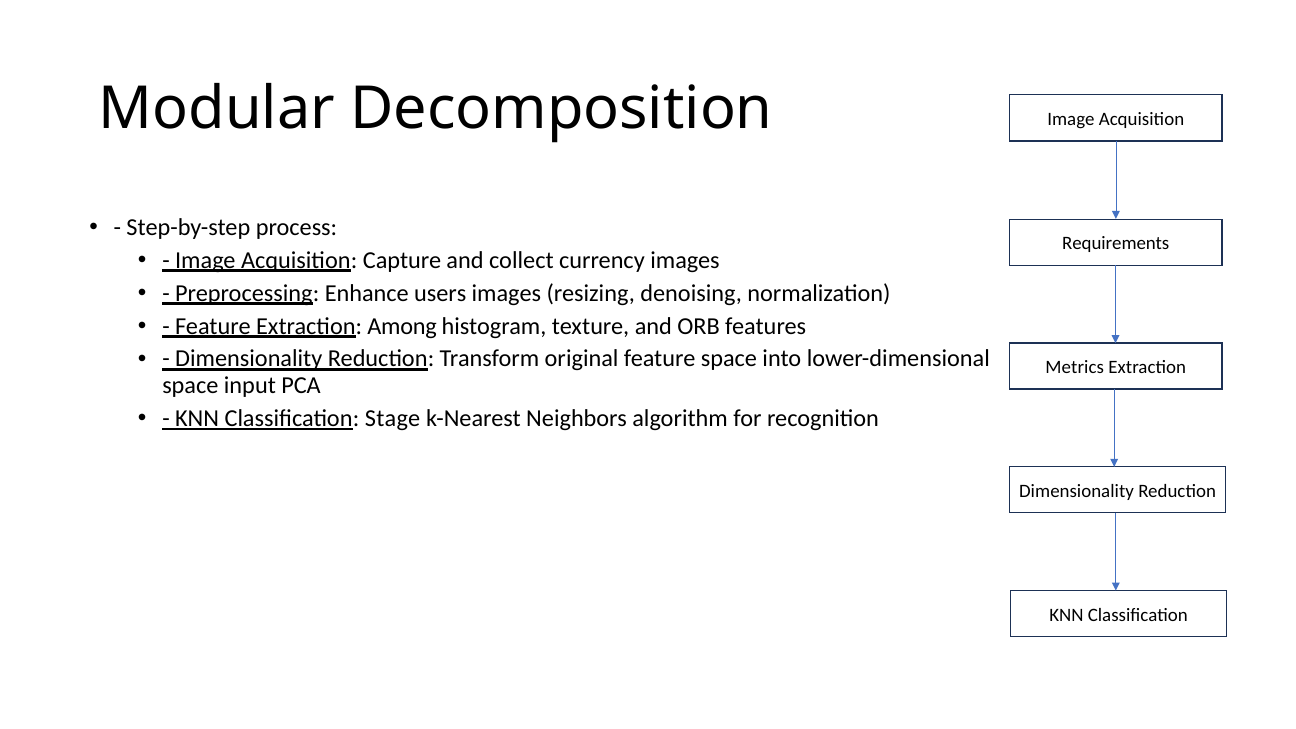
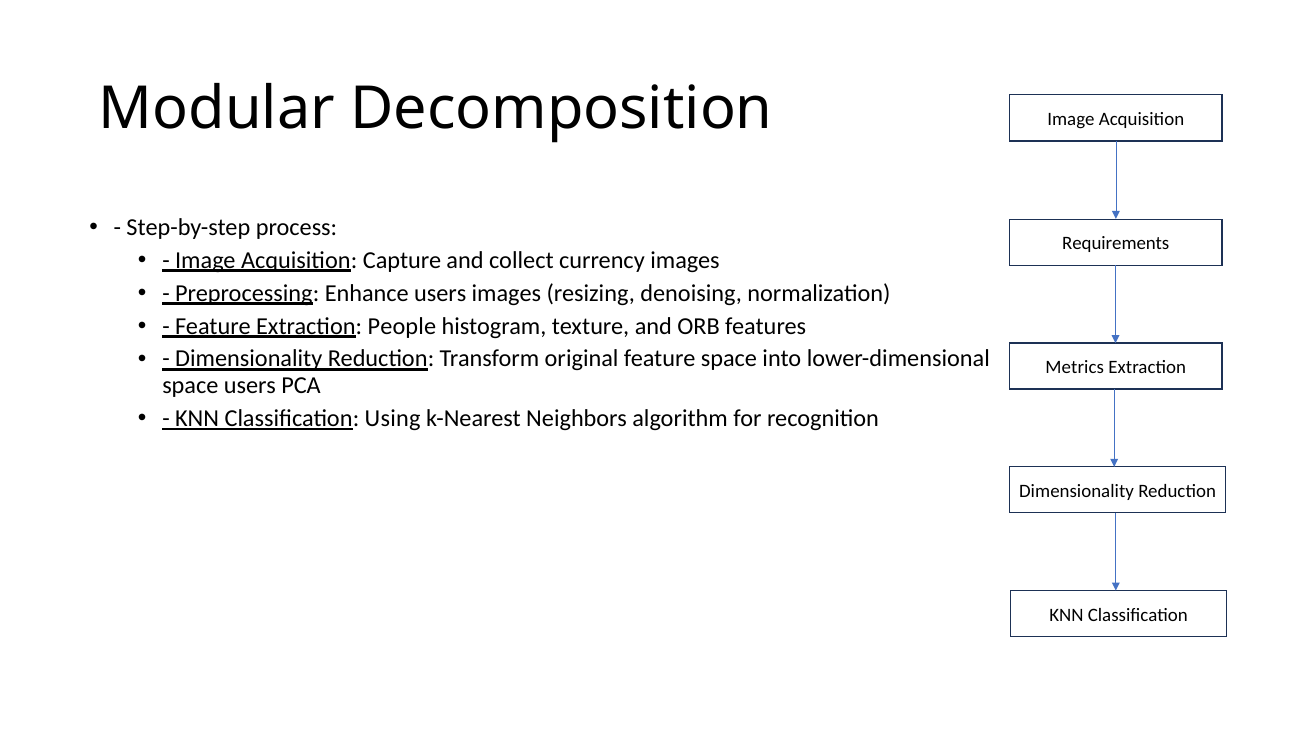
Among: Among -> People (402, 326)
space input: input -> users (250, 385)
Stage: Stage -> Using (393, 418)
